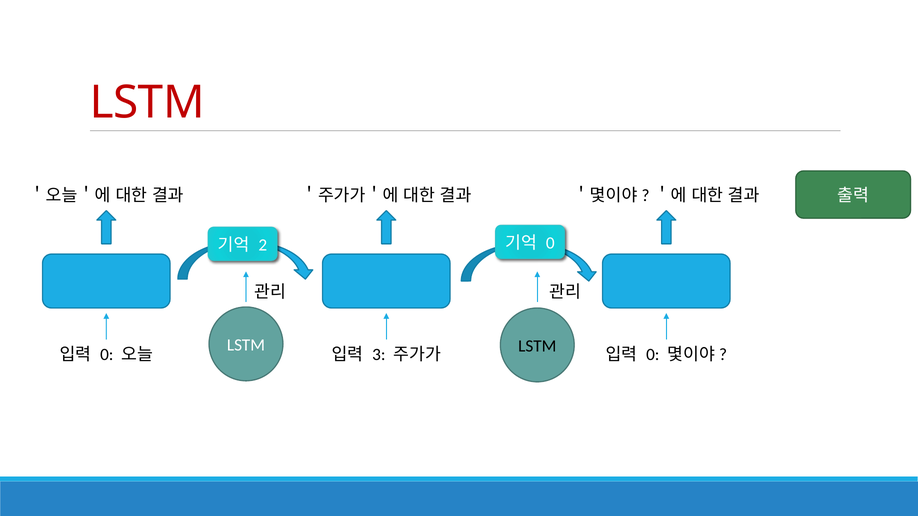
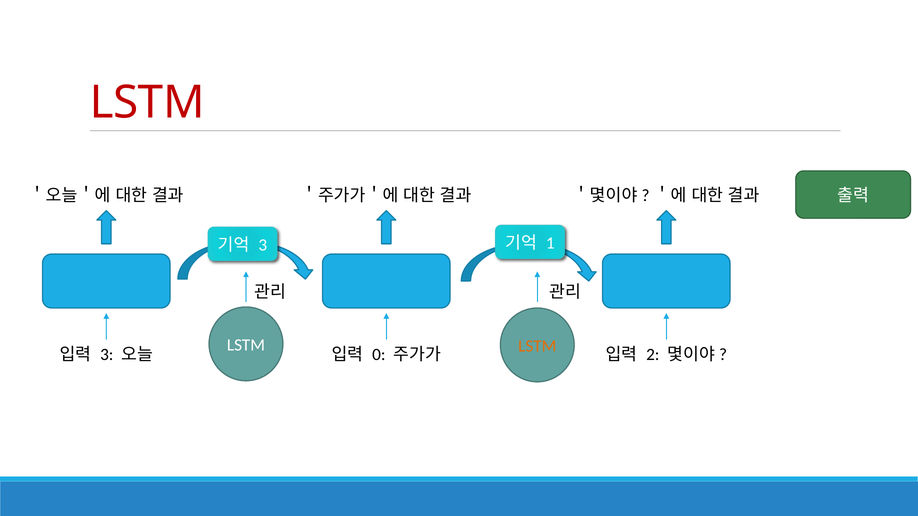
2: 2 -> 3 (263, 245)
0: 0 -> 1 (550, 243)
LSTM colour: black -> orange (537, 346)
0: 0 -> 3 (107, 355)
3: 3 -> 0 (379, 355)
0: 0 -> 2 (653, 355)
